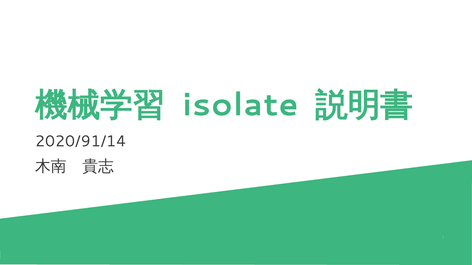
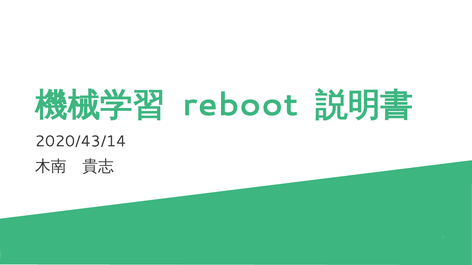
isolate: isolate -> reboot (240, 105)
2020/91/14: 2020/91/14 -> 2020/43/14 (81, 142)
